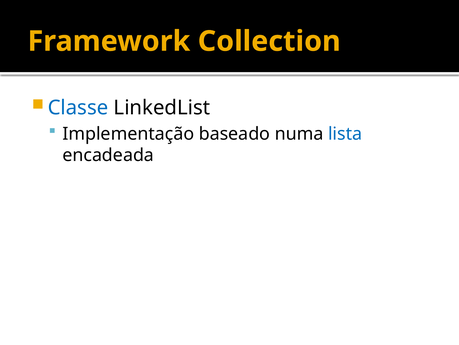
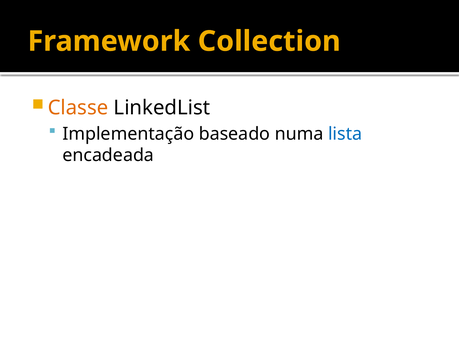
Classe colour: blue -> orange (78, 107)
